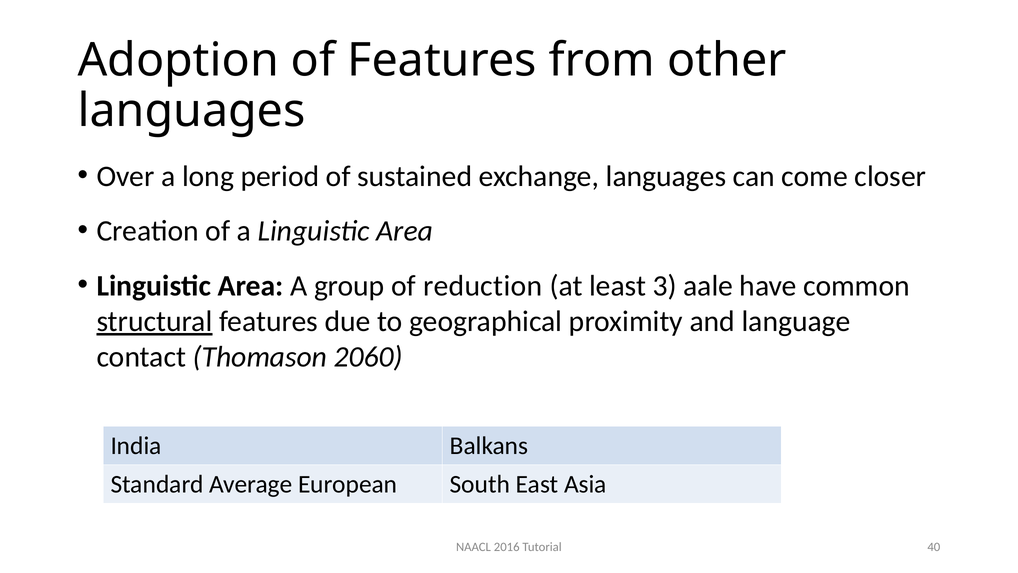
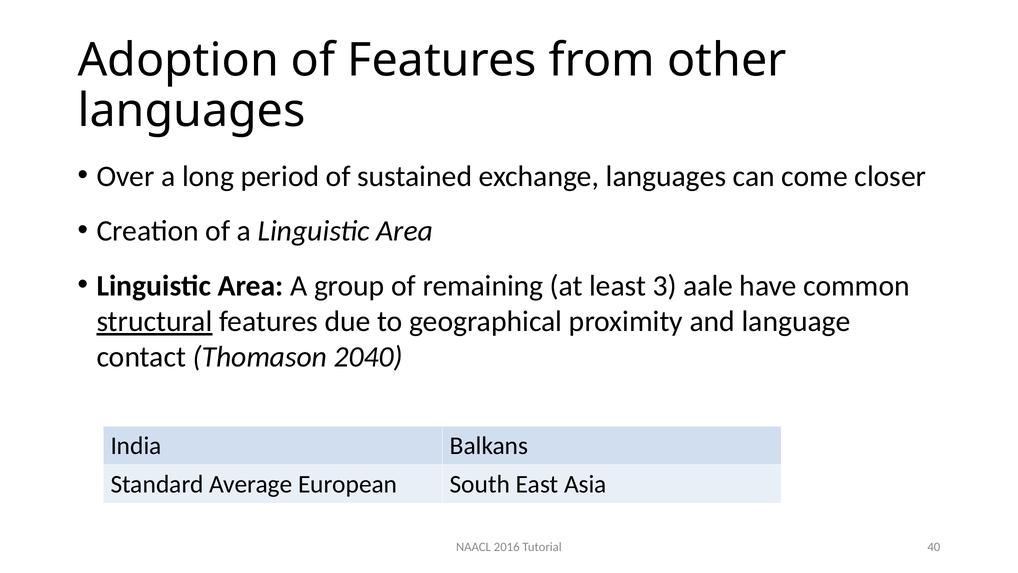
reduction: reduction -> remaining (483, 286)
2060: 2060 -> 2040 (368, 357)
